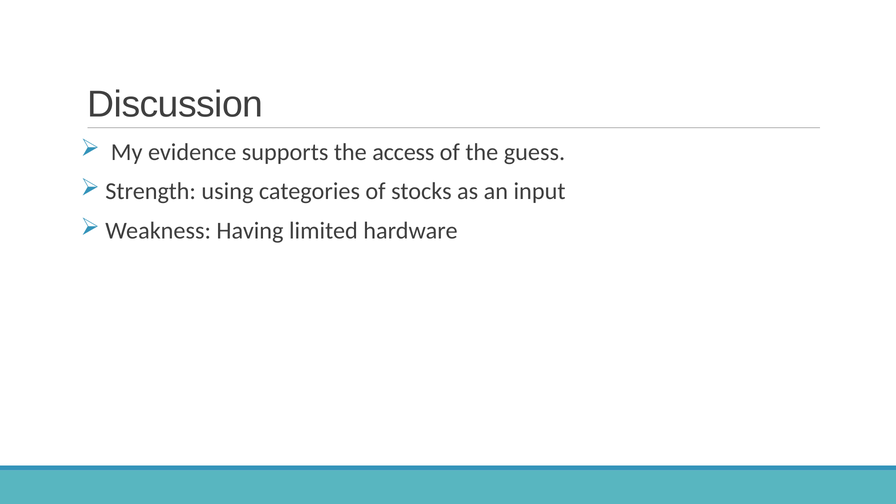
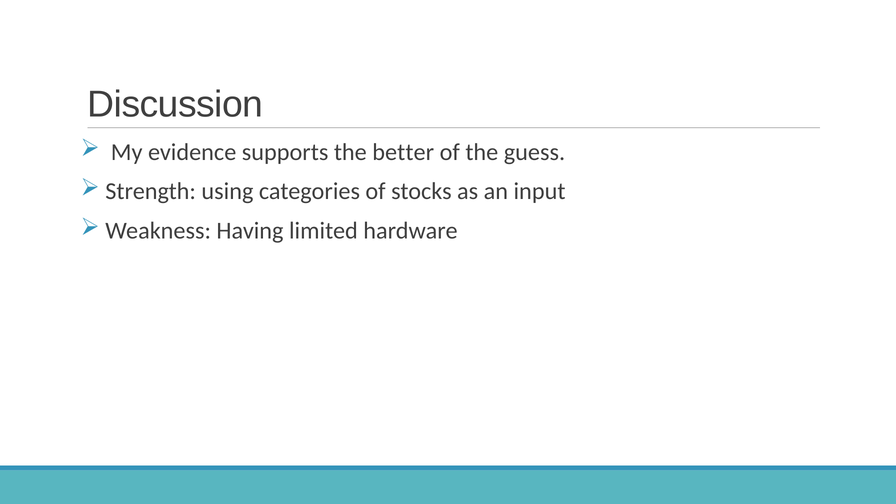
access: access -> better (403, 152)
